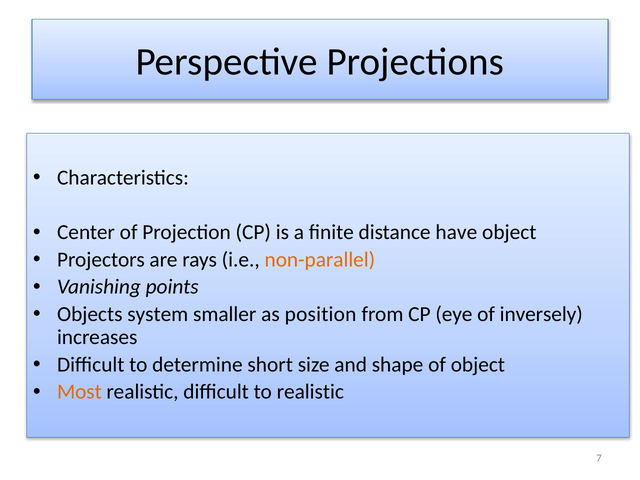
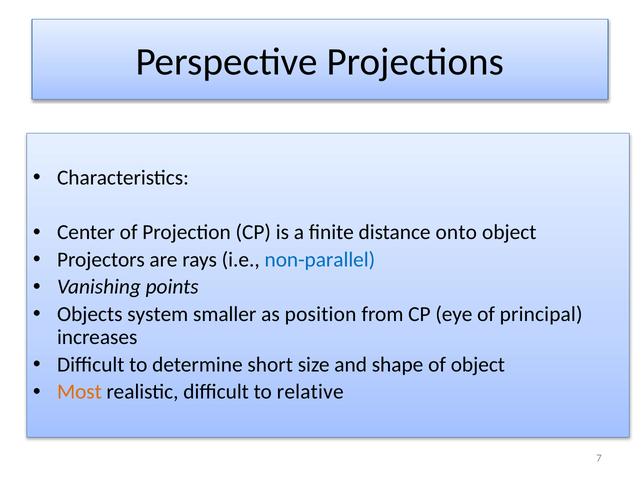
have: have -> onto (456, 232)
non-parallel colour: orange -> blue (320, 260)
inversely: inversely -> principal (541, 314)
to realistic: realistic -> relative (310, 392)
